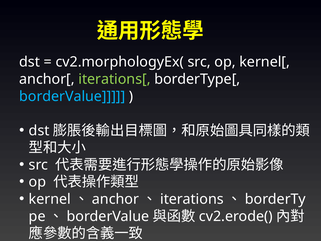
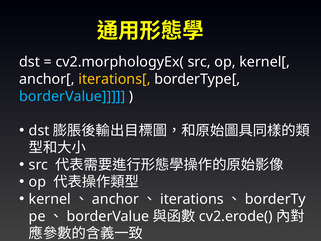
iterations[ colour: light green -> yellow (115, 79)
